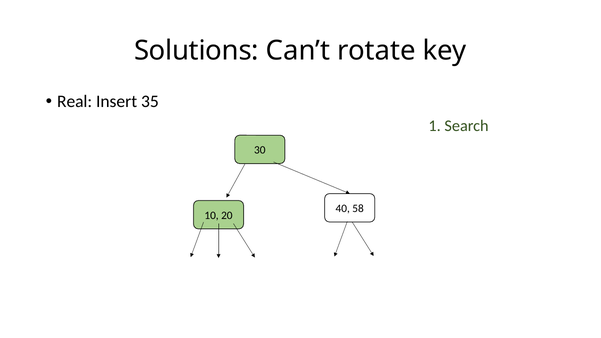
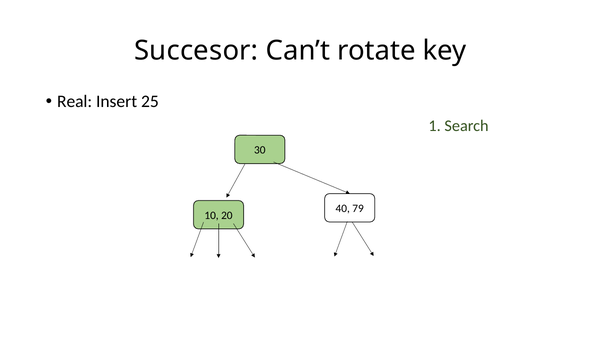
Solutions: Solutions -> Succesor (196, 50)
35: 35 -> 25 (150, 102)
58: 58 -> 79 (358, 209)
